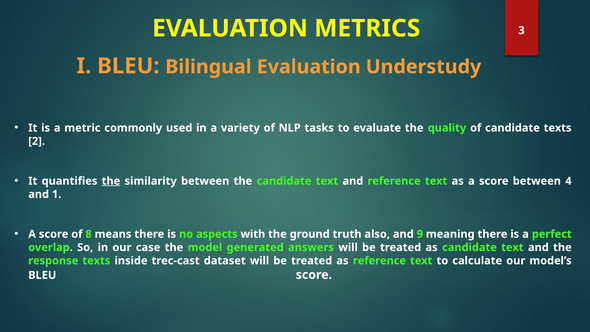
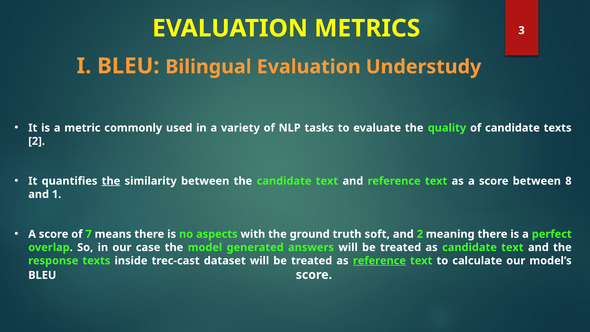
4: 4 -> 8 (568, 181)
8: 8 -> 7 (89, 234)
also: also -> soft (377, 234)
and 9: 9 -> 2 (420, 234)
reference underline: none -> present (379, 261)
